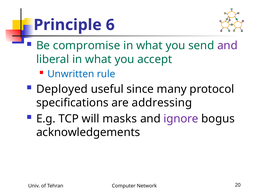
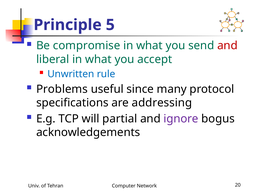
6: 6 -> 5 (110, 25)
and colour: purple -> red (227, 46)
Deployed: Deployed -> Problems (62, 89)
masks: masks -> partial (120, 119)
